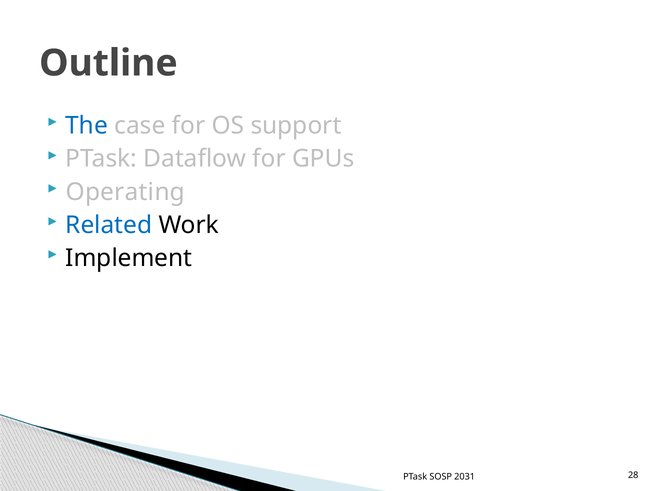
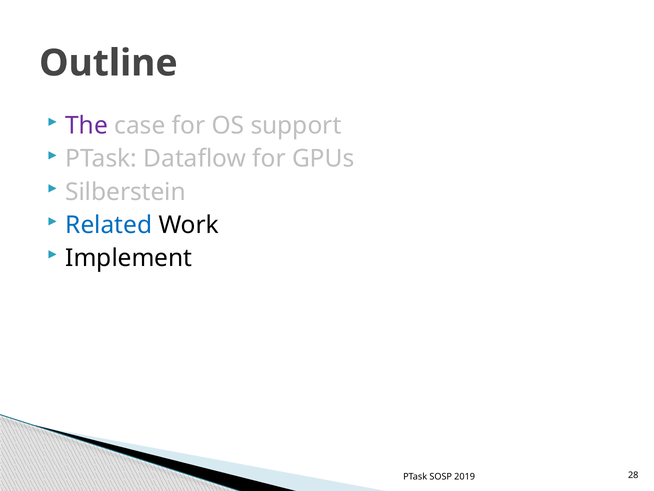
The colour: blue -> purple (87, 126)
Operating: Operating -> Silberstein (126, 192)
2031: 2031 -> 2019 (465, 476)
